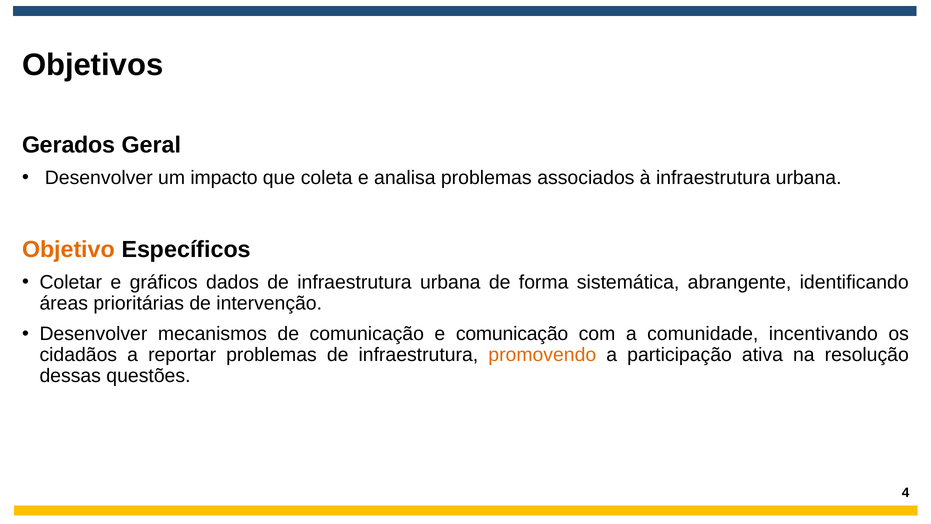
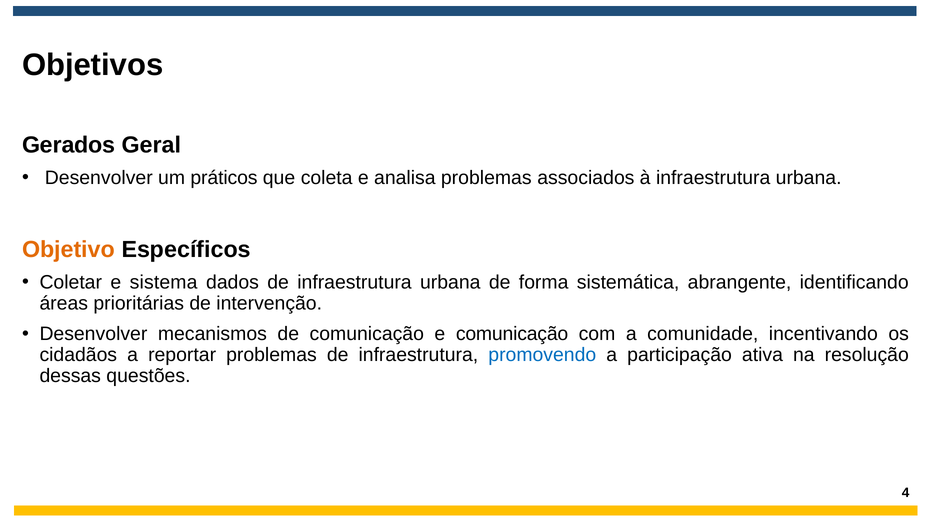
impacto: impacto -> práticos (224, 178)
gráficos: gráficos -> sistema (164, 282)
promovendo colour: orange -> blue (542, 355)
